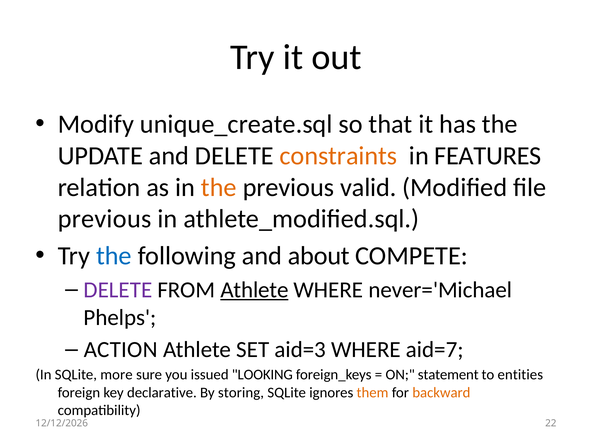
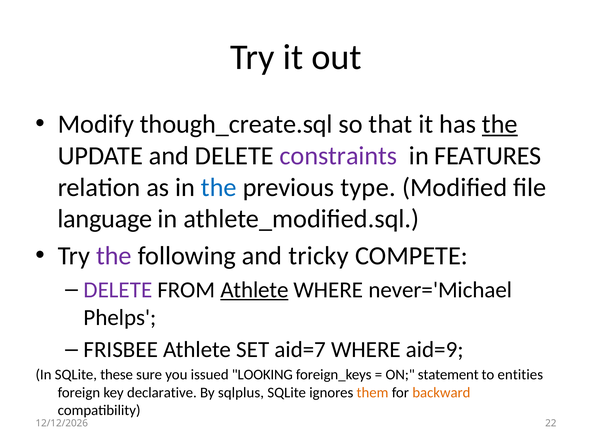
unique_create.sql: unique_create.sql -> though_create.sql (236, 124)
the underline: none -> present (500, 124)
constraints colour: orange -> purple (338, 156)
the colour: orange -> blue (219, 187)
valid: valid -> type (368, 187)
previous: previous -> language (105, 219)
the colour: blue -> purple (114, 256)
about: about -> tricky (319, 256)
ACTION: ACTION -> FRISBEE (121, 350)
aid=3: aid=3 -> aid=7 (300, 350)
aid=7: aid=7 -> aid=9 (435, 350)
more: more -> these (117, 375)
storing: storing -> sqlplus (241, 393)
